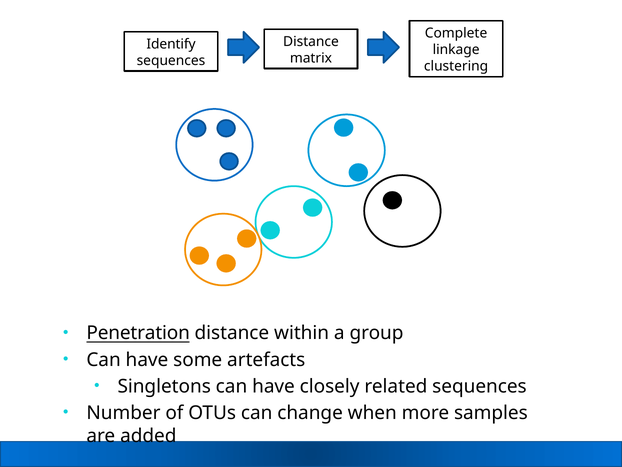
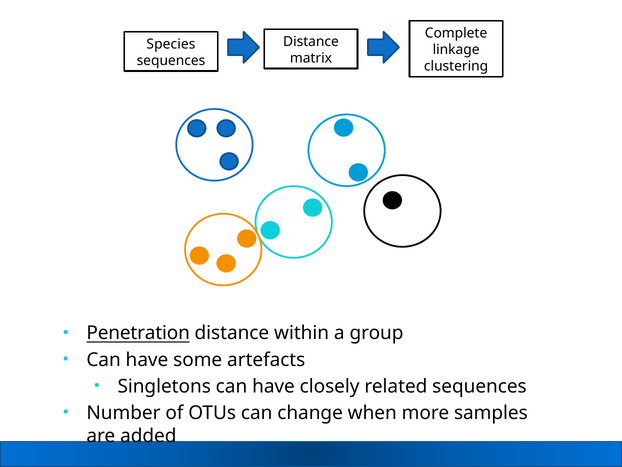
Identify: Identify -> Species (171, 44)
